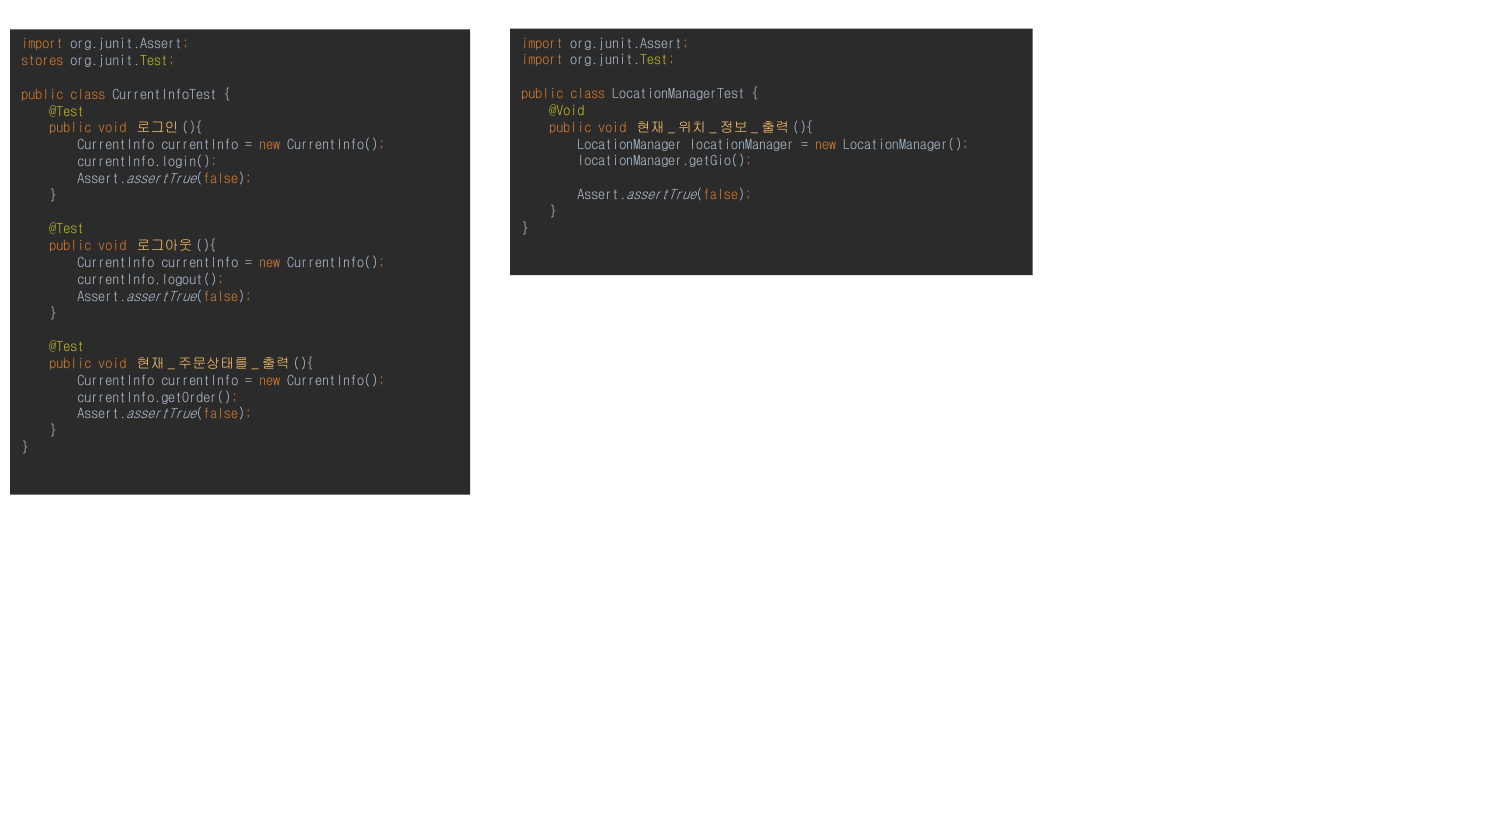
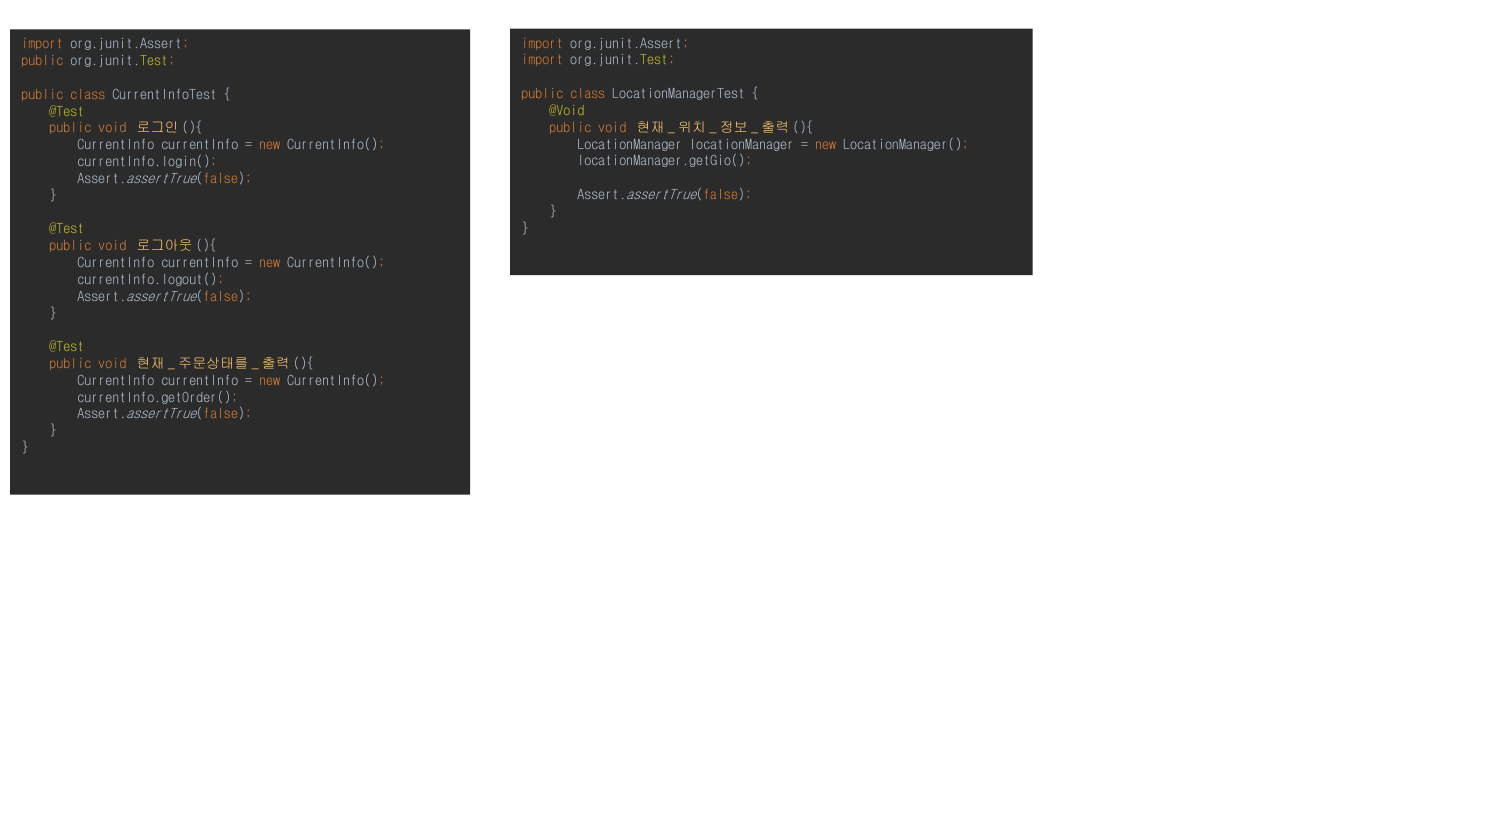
stores: stores -> public (42, 61)
